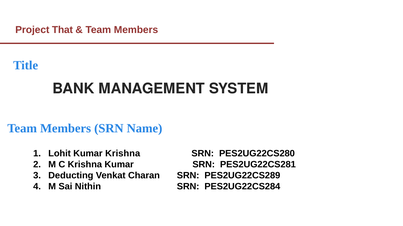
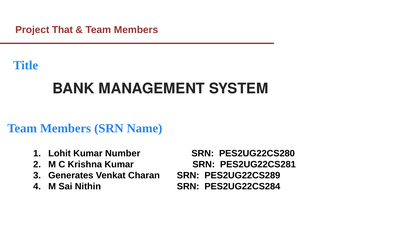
Kumar Krishna: Krishna -> Number (123, 154)
Deducting: Deducting -> Generates (71, 176)
